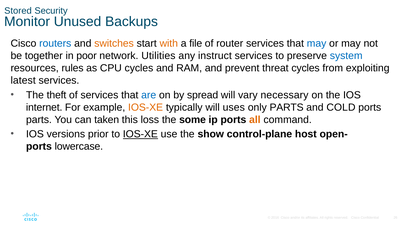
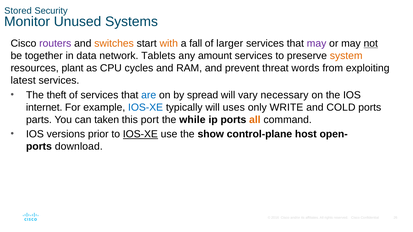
Backups: Backups -> Systems (131, 22)
routers colour: blue -> purple (55, 43)
file: file -> fall (196, 43)
router: router -> larger (230, 43)
may colour: blue -> purple (317, 43)
not underline: none -> present (371, 43)
poor: poor -> data (86, 56)
Utilities: Utilities -> Tablets (158, 56)
instruct: instruct -> amount (215, 56)
system colour: blue -> orange (346, 56)
rules: rules -> plant (73, 68)
threat cycles: cycles -> words (305, 68)
IOS-XE colour: orange -> blue (146, 107)
only PARTS: PARTS -> WRITE (286, 107)
loss: loss -> port (150, 120)
some: some -> while (192, 120)
lowercase: lowercase -> download (79, 147)
